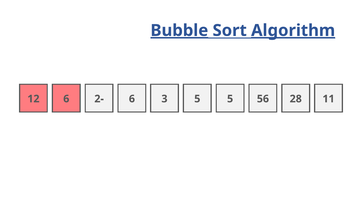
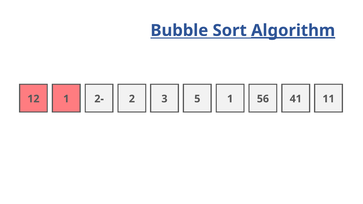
Bubble underline: present -> none (179, 30)
12 6: 6 -> 1 (66, 99)
6: 6 -> 2 (132, 99)
5 5: 5 -> 1 (230, 99)
28: 28 -> 41 (296, 99)
